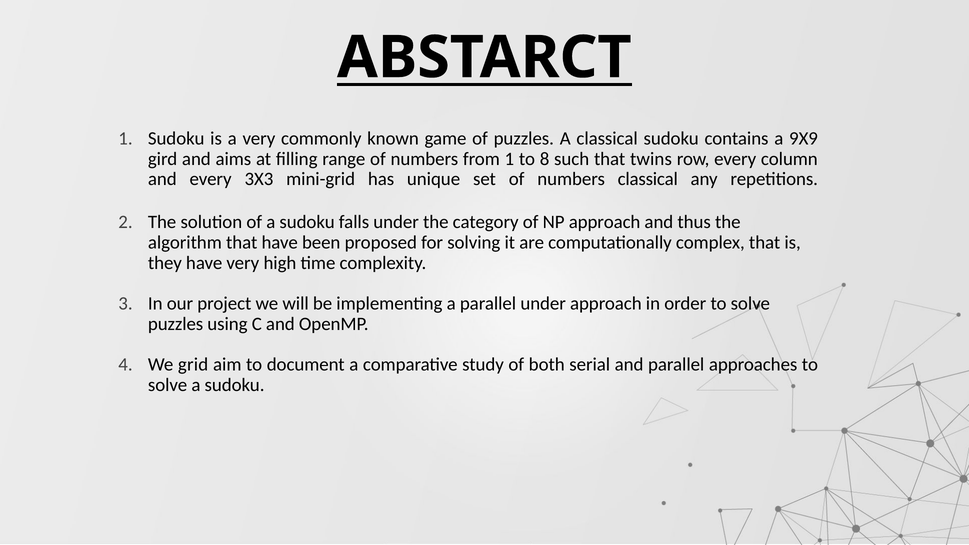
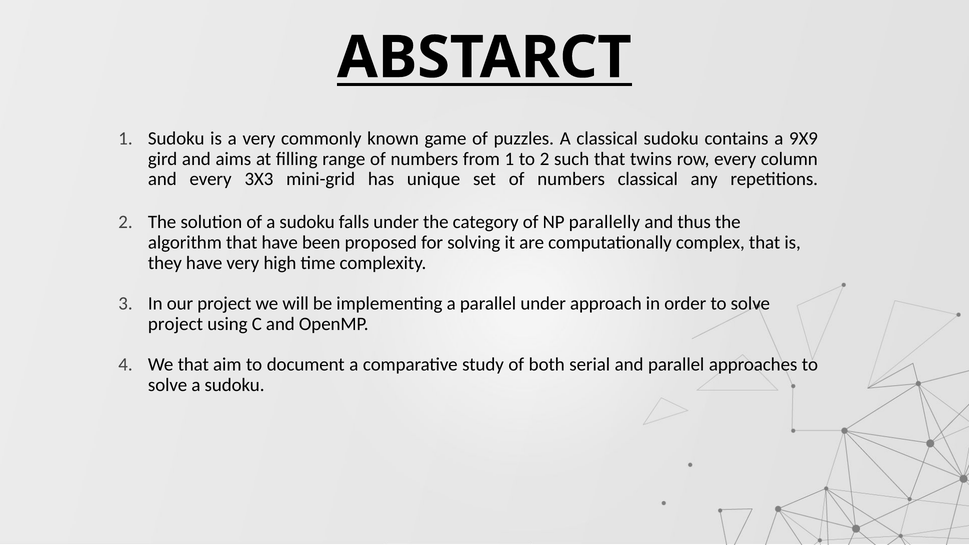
to 8: 8 -> 2 (545, 159)
NP approach: approach -> parallelly (604, 222)
puzzles: puzzles -> project (175, 324)
We grid: grid -> that (193, 365)
